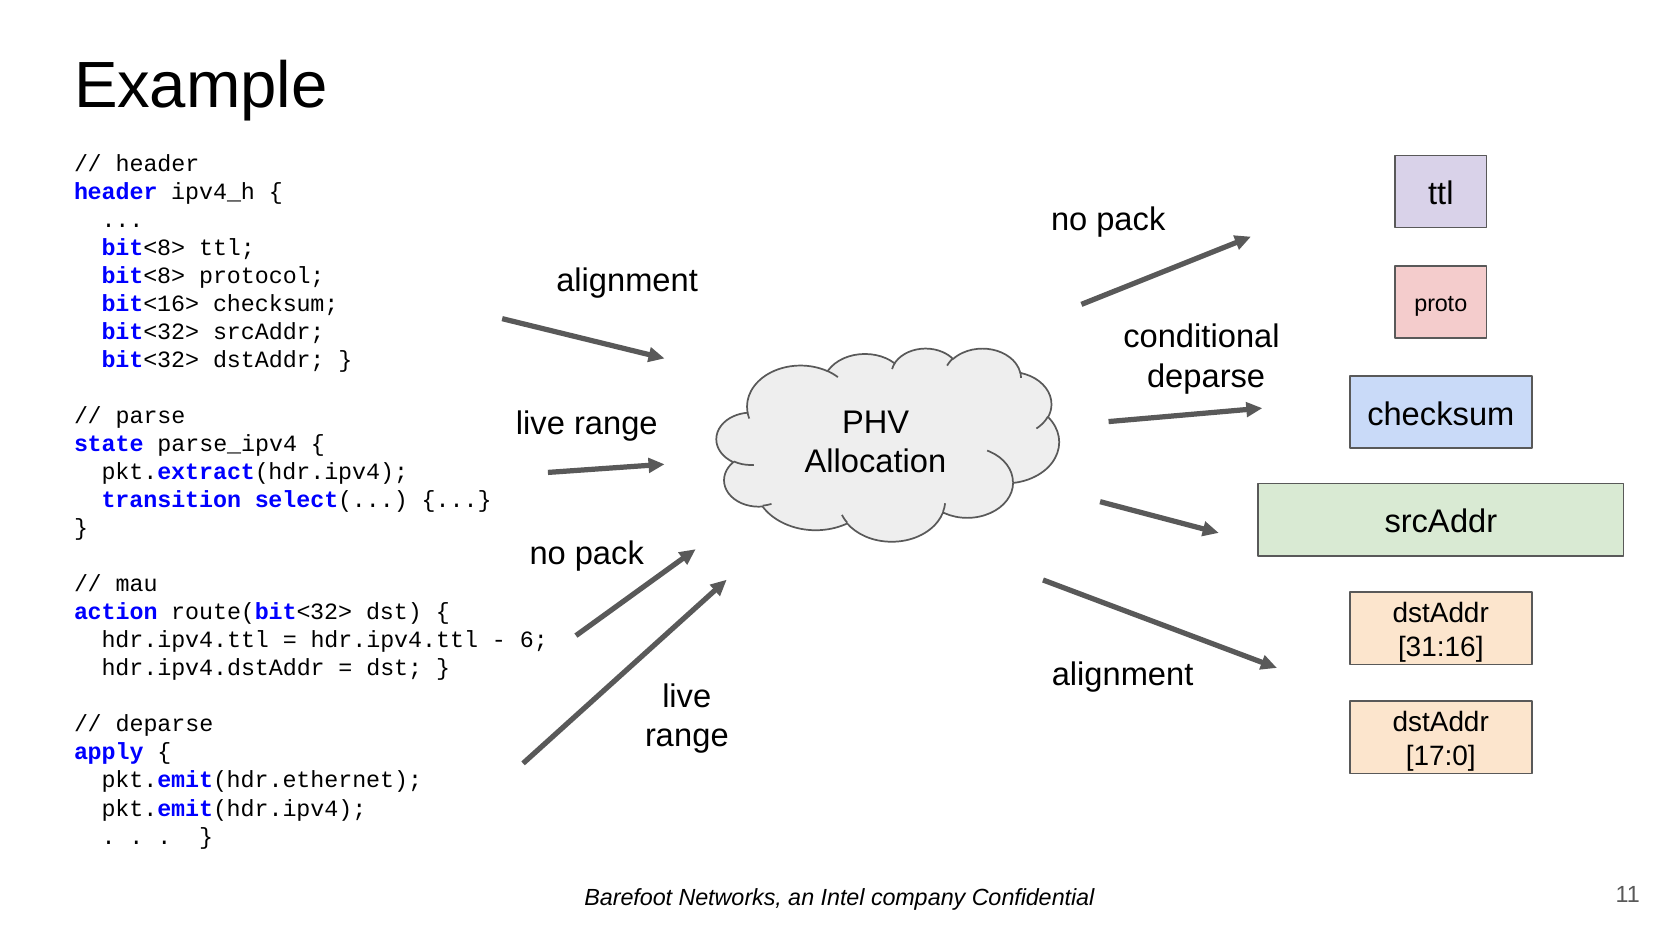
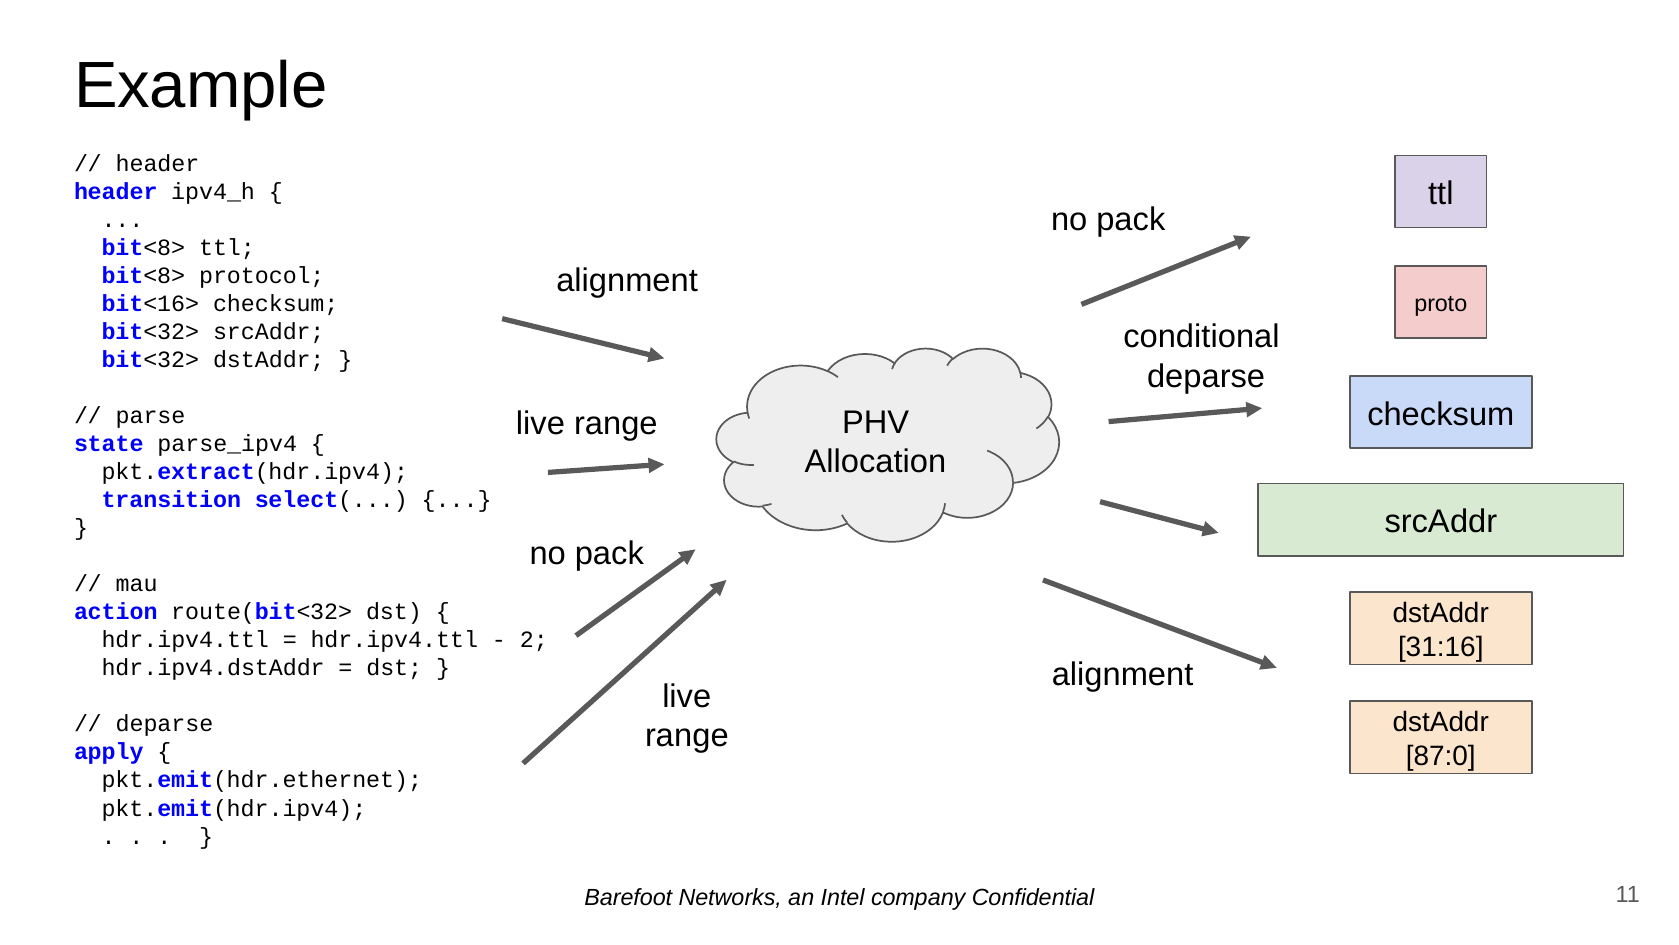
6: 6 -> 2 (534, 640)
17:0: 17:0 -> 87:0 (1441, 756)
